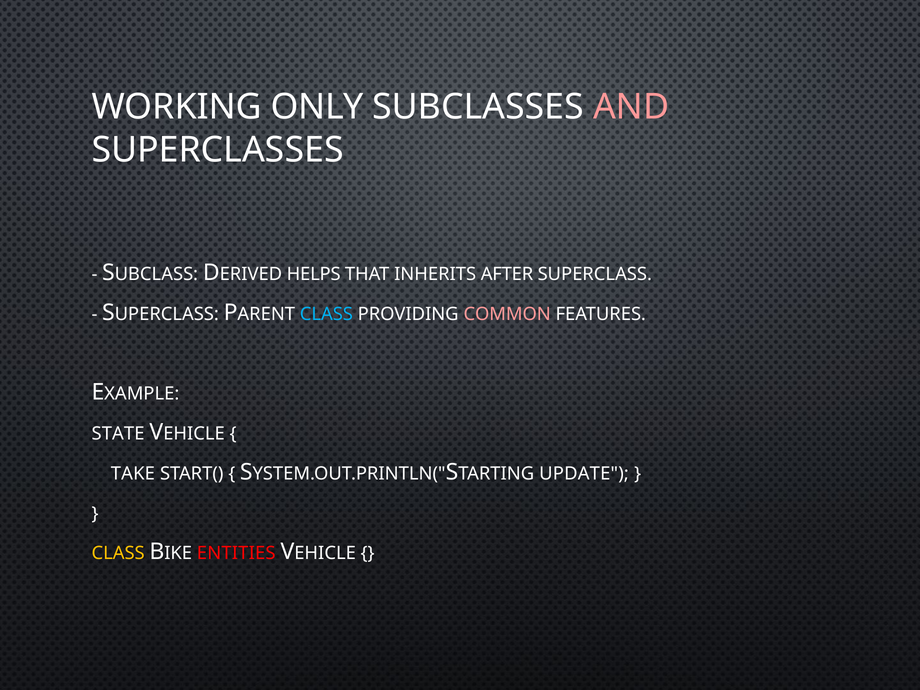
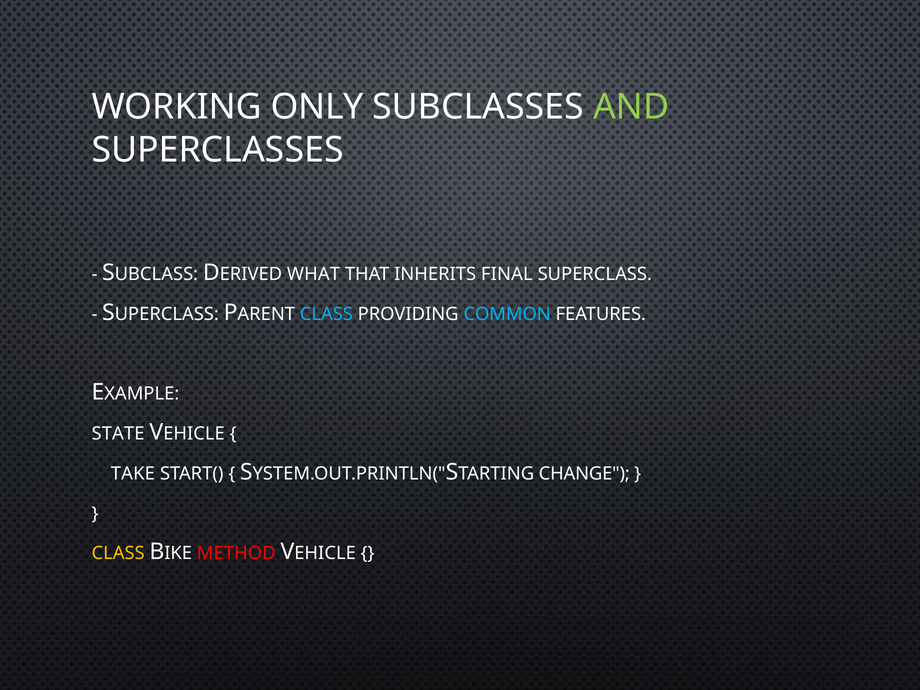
AND colour: pink -> light green (631, 107)
HELPS: HELPS -> WHAT (314, 274)
AFTER: AFTER -> FINAL (507, 274)
COMMON colour: pink -> light blue (507, 314)
UPDATE: UPDATE -> CHANGE (584, 474)
ENTITIES: ENTITIES -> METHOD (236, 553)
